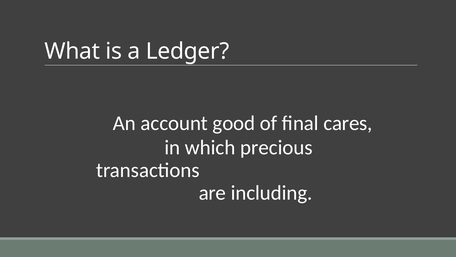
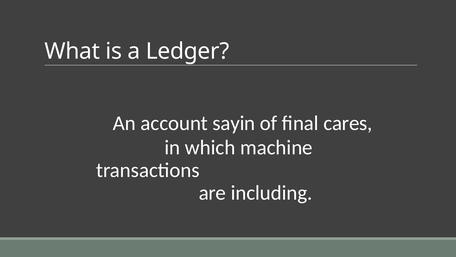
good: good -> sayin (234, 123)
precious: precious -> machine (276, 147)
